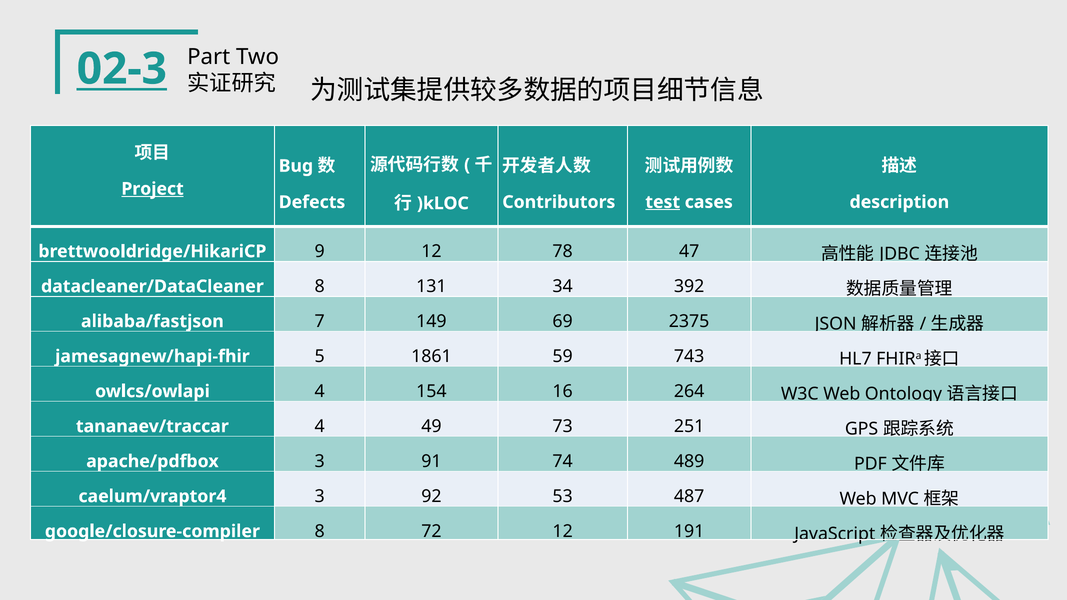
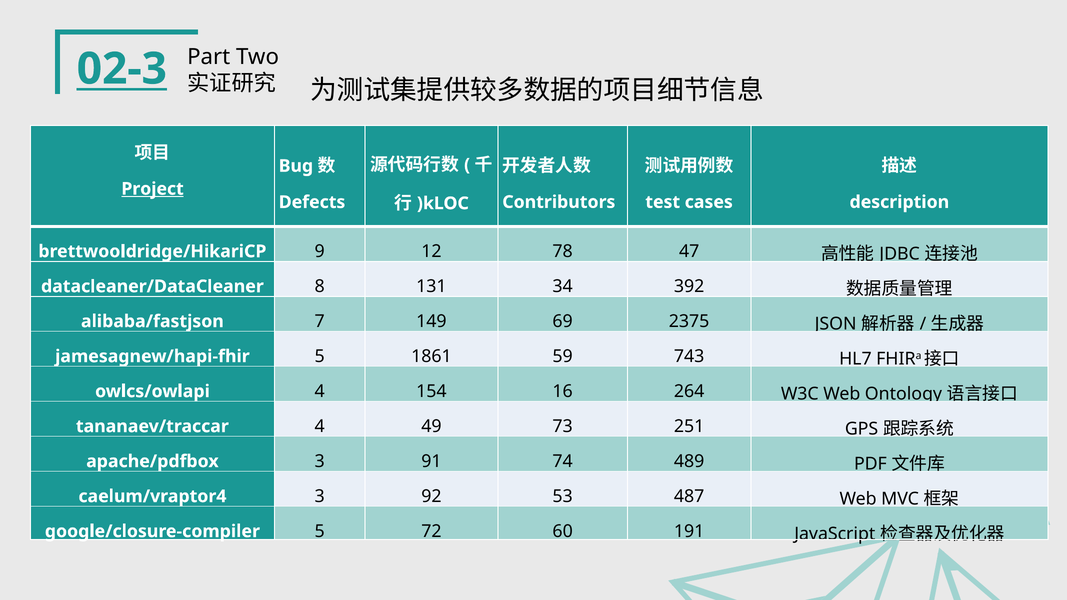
test underline: present -> none (663, 202)
google/closure-compiler 8: 8 -> 5 (320, 531)
72 12: 12 -> 60 (563, 531)
